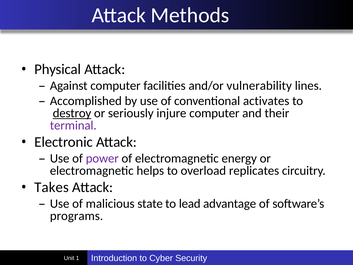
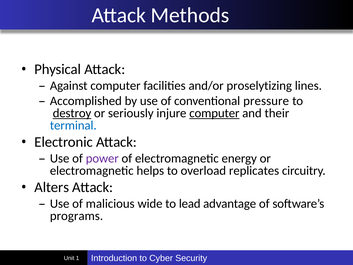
vulnerability: vulnerability -> proselytizing (259, 86)
activates: activates -> pressure (266, 101)
computer underline: none -> present (214, 113)
terminal colour: purple -> blue (73, 125)
Takes: Takes -> Alters (52, 187)
state: state -> wide (150, 204)
